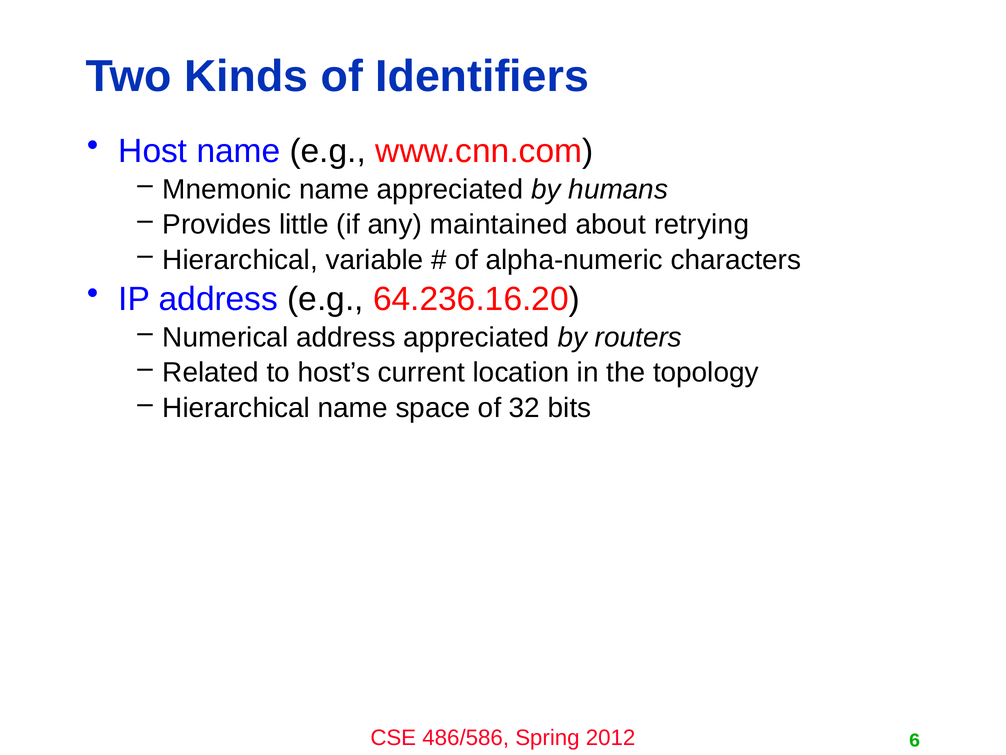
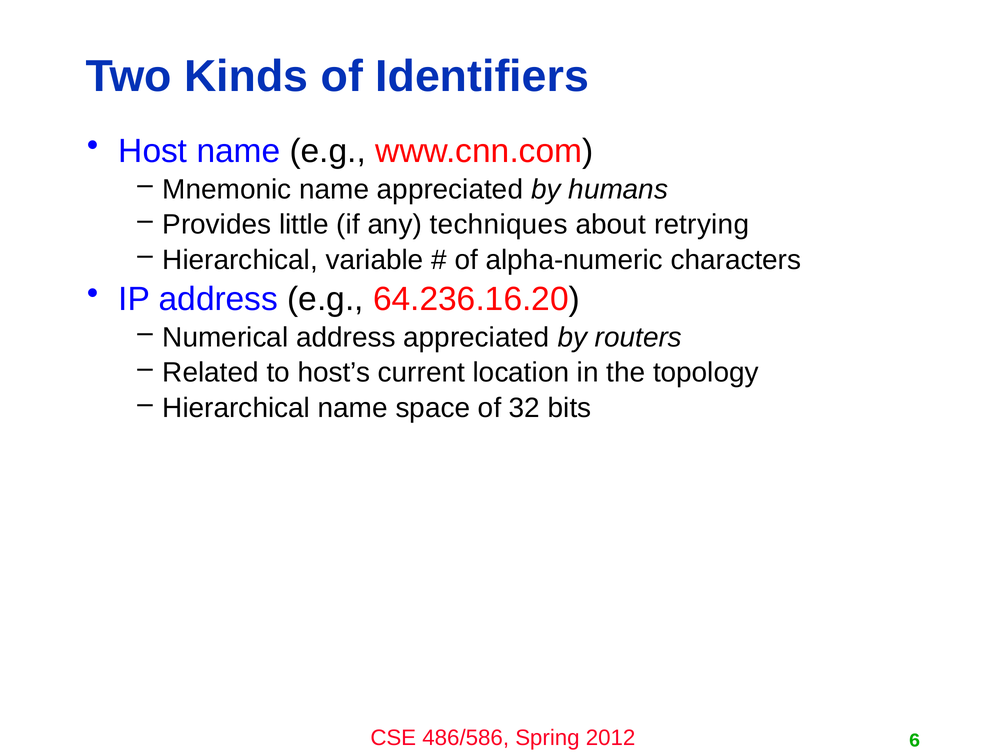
maintained: maintained -> techniques (499, 224)
